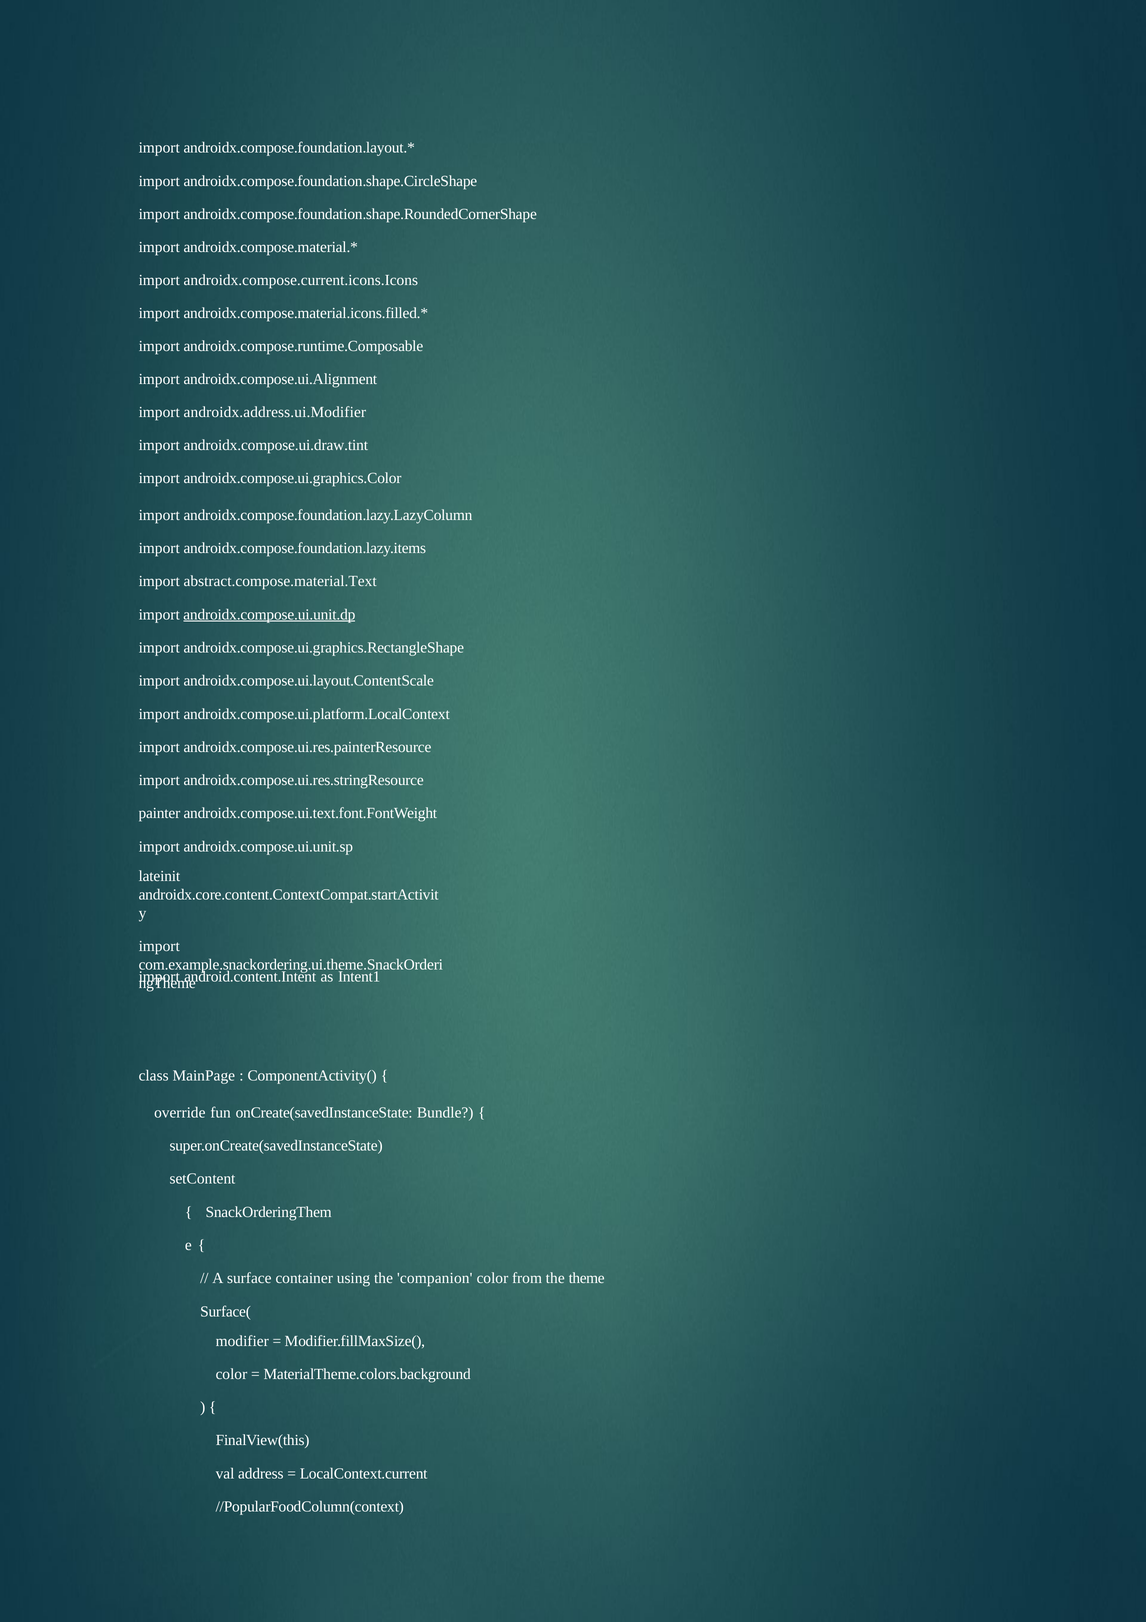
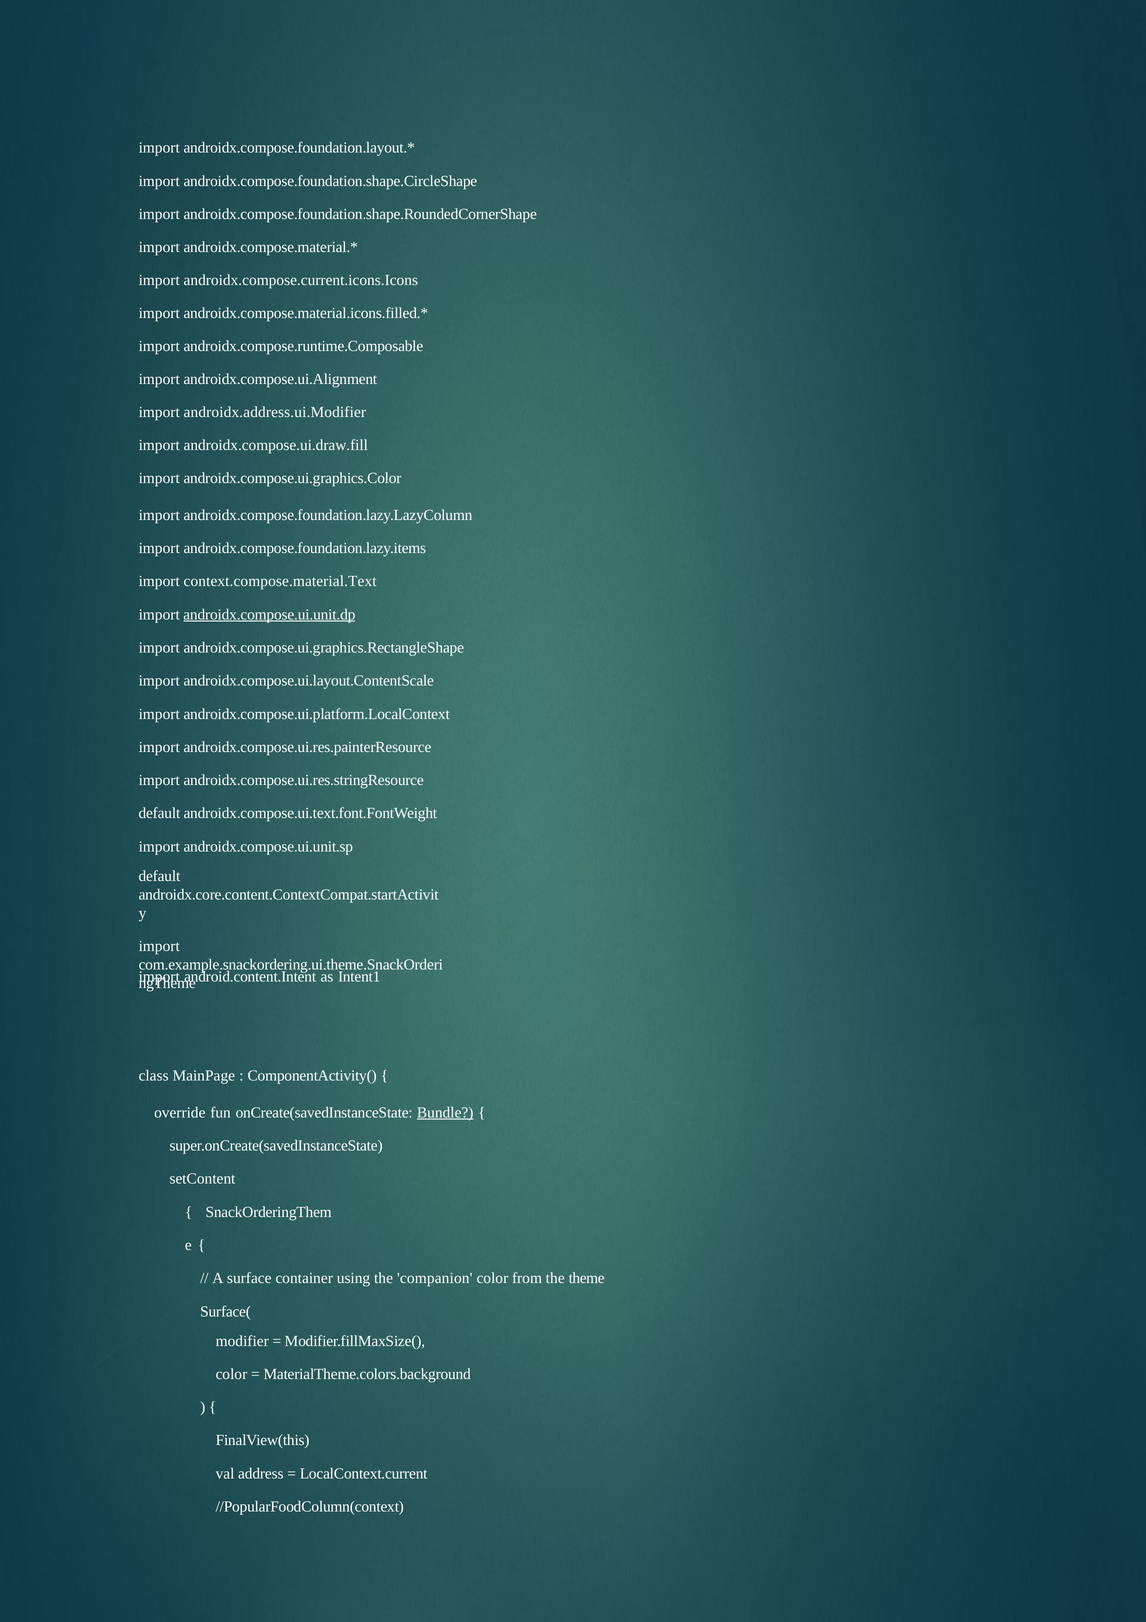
androidx.compose.ui.draw.tint: androidx.compose.ui.draw.tint -> androidx.compose.ui.draw.fill (276, 445)
abstract.compose.material.Text: abstract.compose.material.Text -> context.compose.material.Text (280, 581)
painter: painter -> default (159, 813)
lateinit: lateinit -> default (159, 876)
Bundle underline: none -> present (445, 1112)
